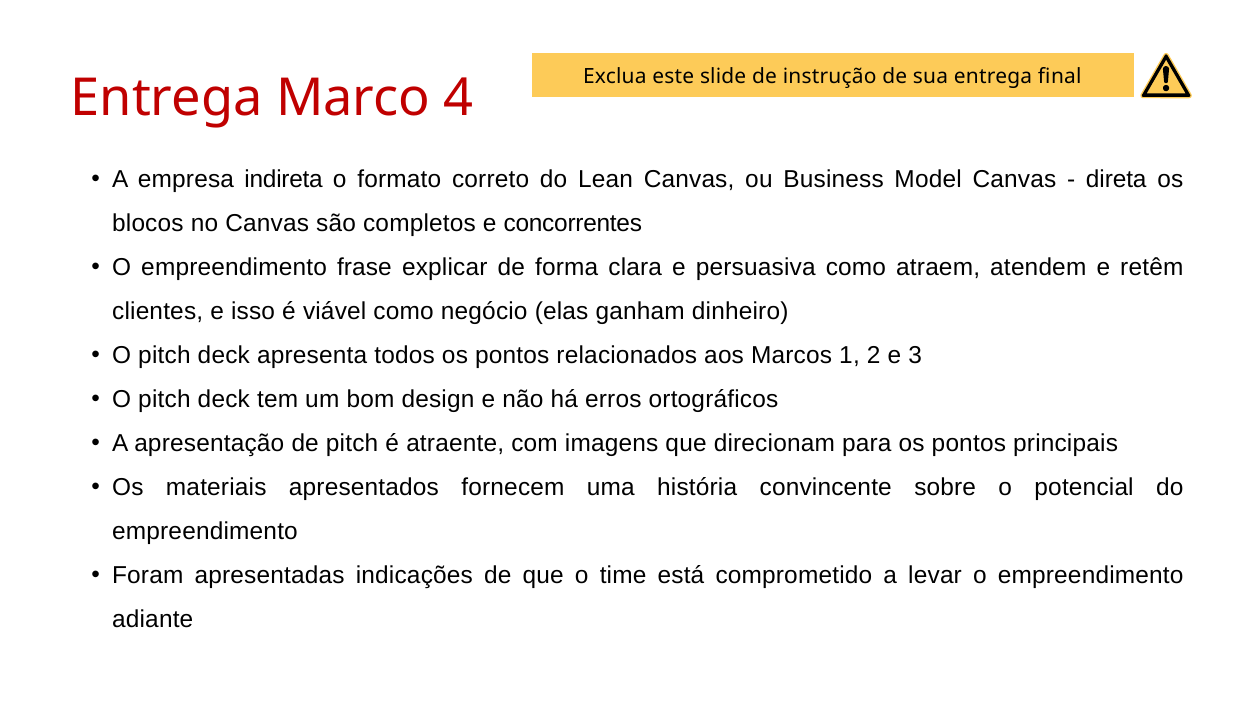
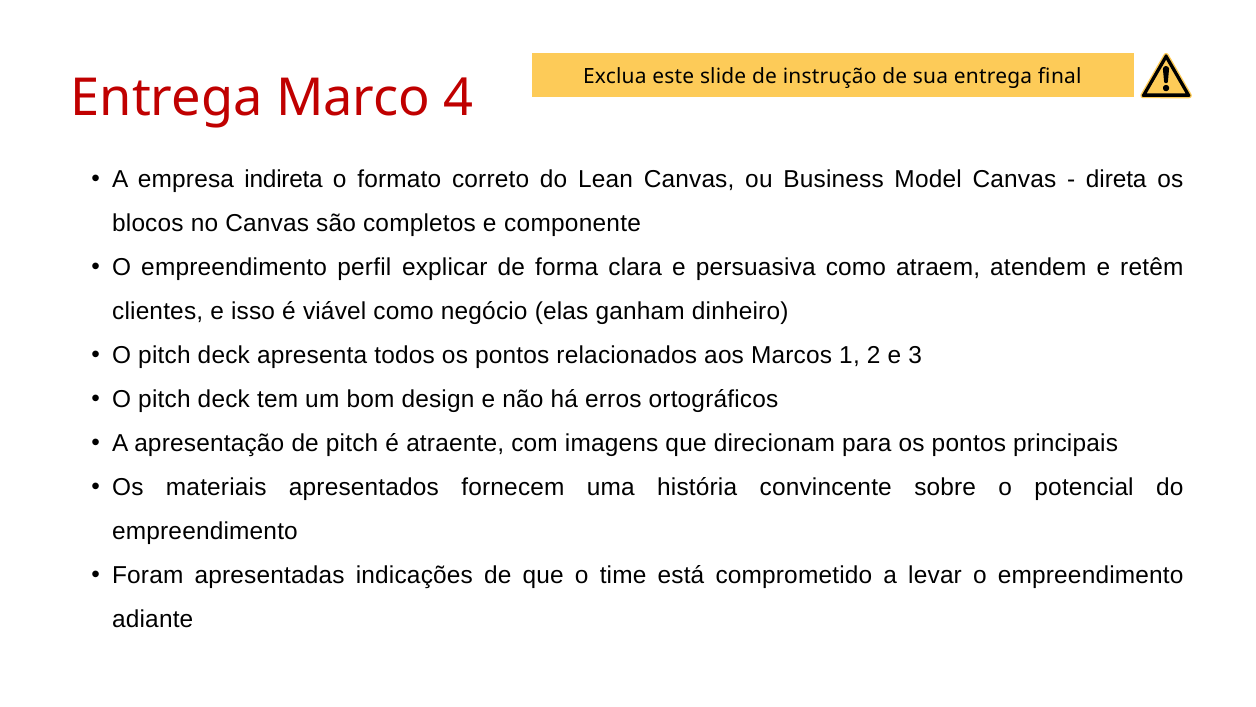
concorrentes: concorrentes -> componente (573, 223)
frase: frase -> perfil (364, 267)
